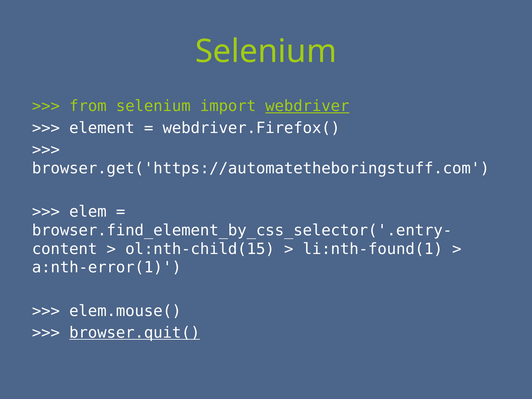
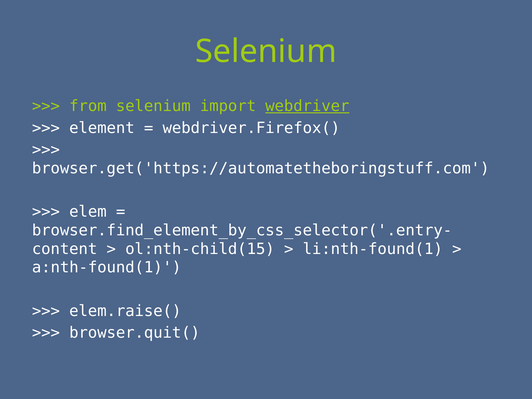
a:nth-error(1: a:nth-error(1 -> a:nth-found(1 (107, 268)
elem.mouse(: elem.mouse( -> elem.raise( (125, 311)
browser.quit( underline: present -> none (135, 333)
